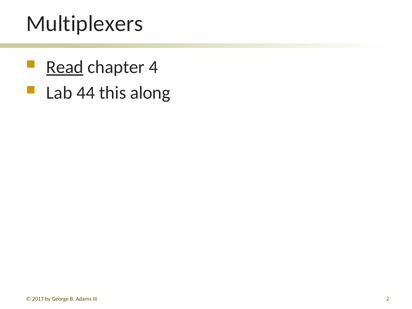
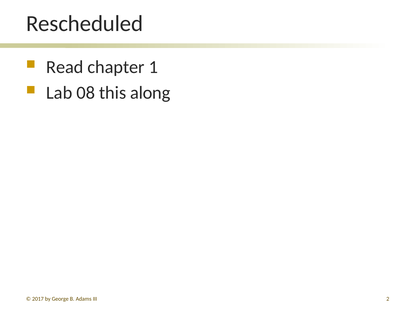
Multiplexers: Multiplexers -> Rescheduled (85, 24)
Read underline: present -> none (65, 67)
4: 4 -> 1 (153, 67)
44: 44 -> 08 (86, 93)
